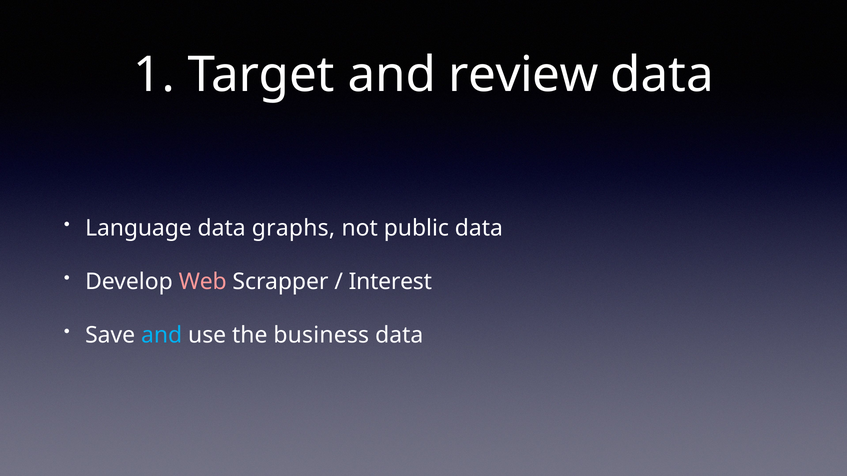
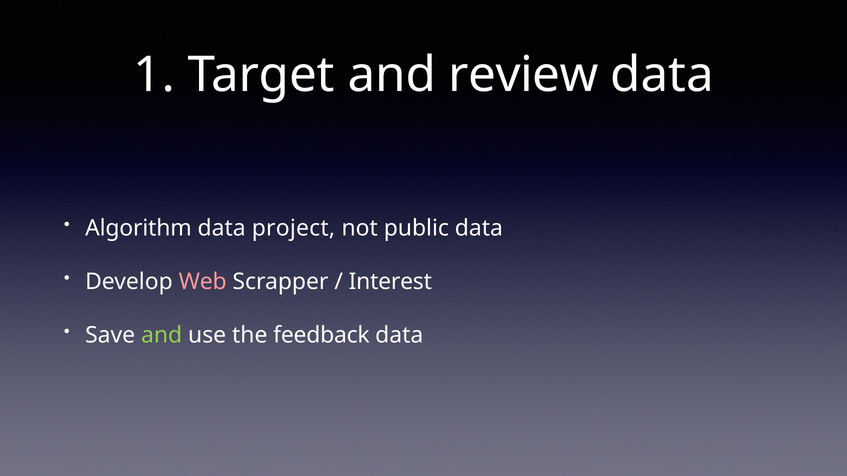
Language: Language -> Algorithm (138, 228)
graphs: graphs -> project (293, 228)
and colour: light blue -> light green (162, 335)
business: business -> feedback (321, 335)
